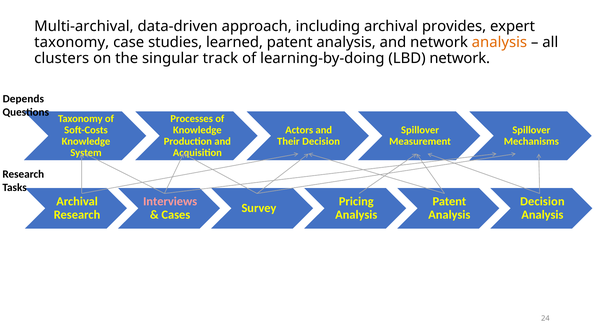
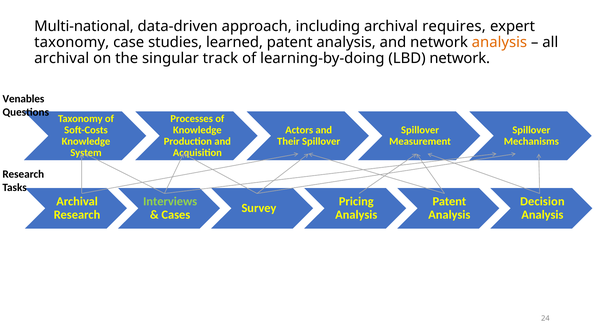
Multi-archival: Multi-archival -> Multi-national (84, 26)
provides: provides -> requires (454, 26)
clusters: clusters -> archival (62, 58)
Depends: Depends -> Venables (23, 99)
Decision: Decision -> Spillover (321, 142)
Interviews colour: pink -> light green (170, 202)
